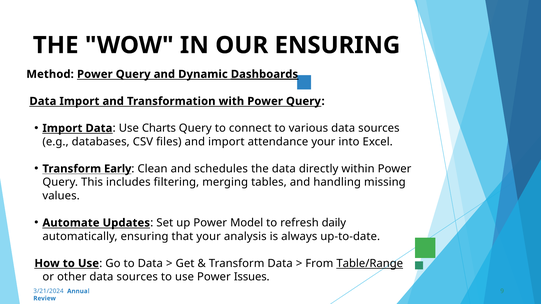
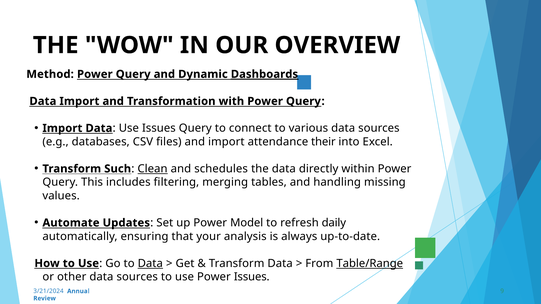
OUR ENSURING: ENSURING -> OVERVIEW (337, 45)
Use Charts: Charts -> Issues (159, 128)
attendance your: your -> their (323, 142)
Early: Early -> Such (118, 169)
Clean underline: none -> present (153, 169)
Data underline: none -> present (150, 264)
